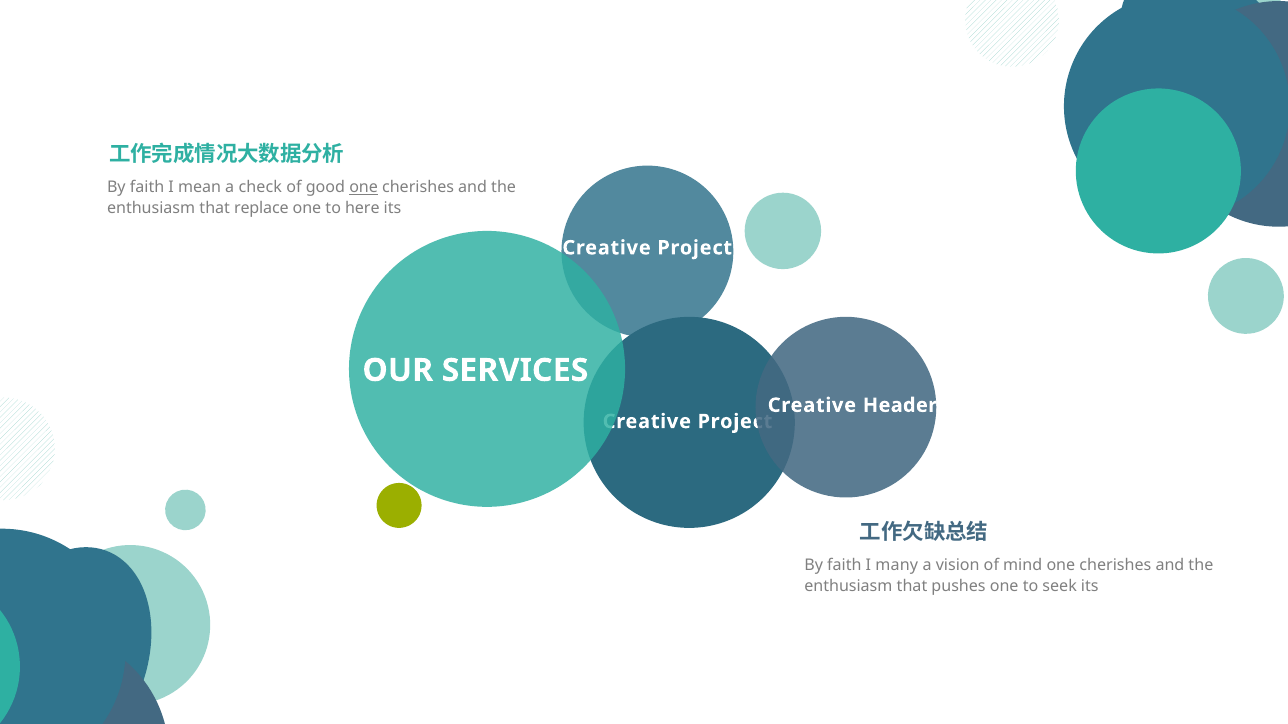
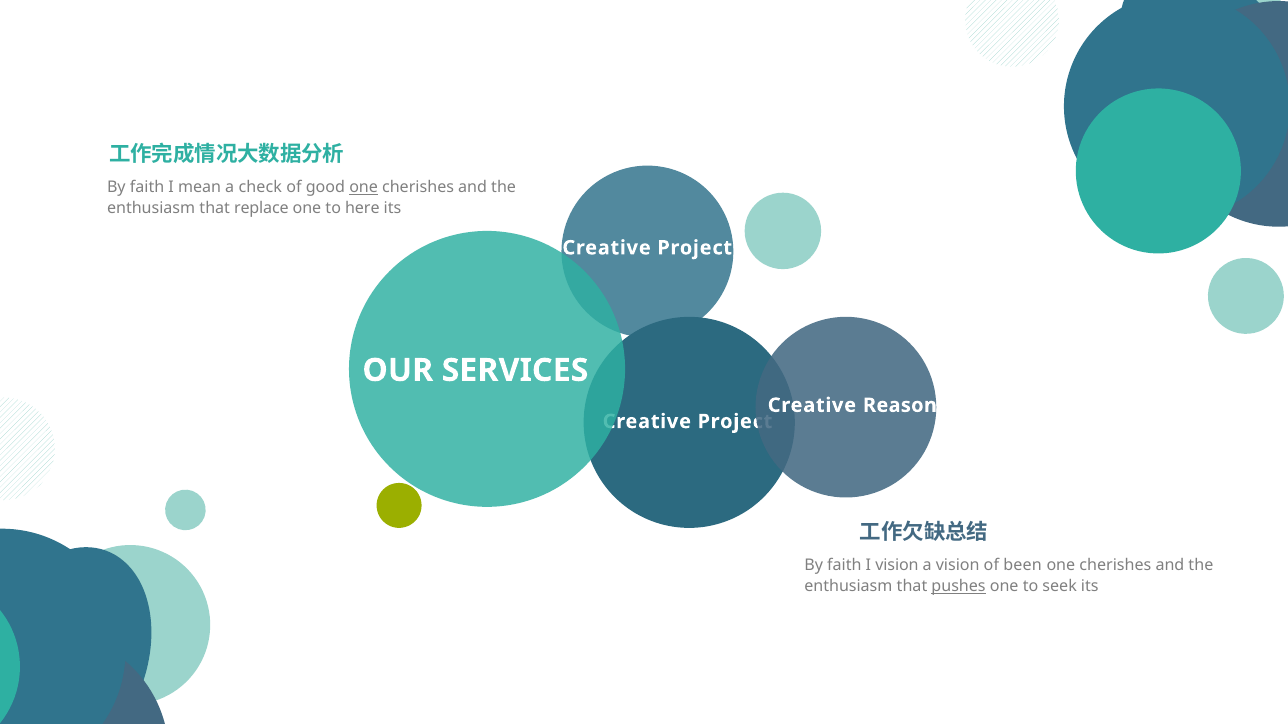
Header: Header -> Reason (900, 406)
I many: many -> vision (897, 566)
mind: mind -> been (1023, 566)
pushes underline: none -> present (959, 587)
